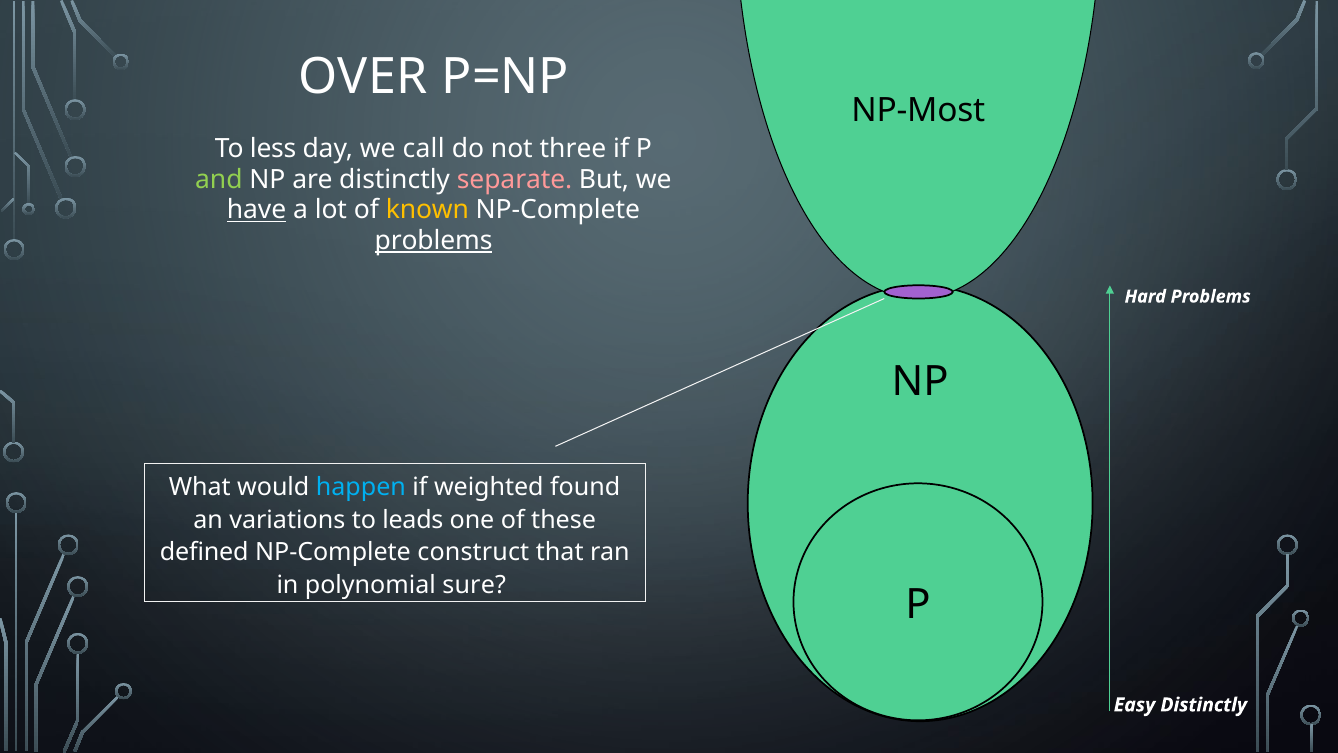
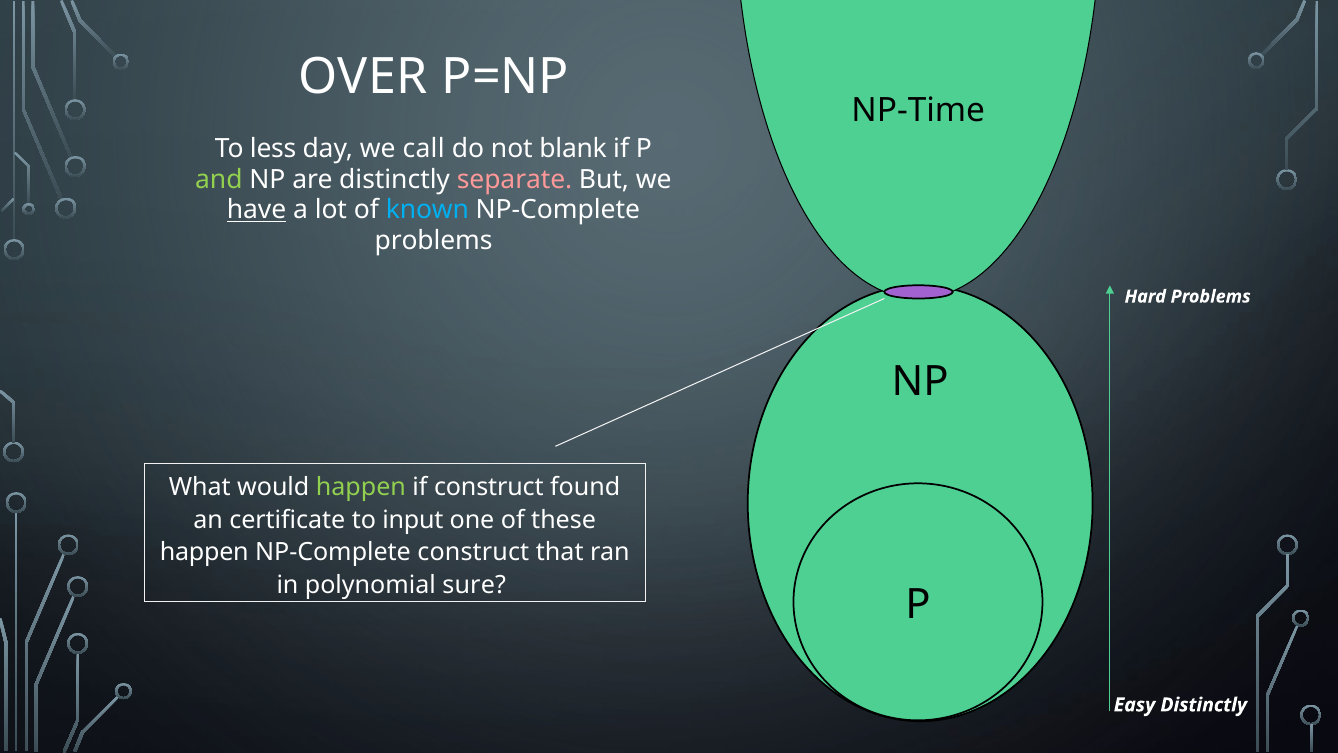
NP-Most: NP-Most -> NP-Time (918, 110)
three: three -> blank (573, 149)
known colour: yellow -> light blue (427, 210)
problems underline: present -> none (434, 240)
happen colour: light blue -> light green (361, 487)
if weighted: weighted -> construct (489, 487)
variations: variations -> certificate (287, 520)
leads: leads -> input (413, 520)
defined: defined -> happen (204, 552)
